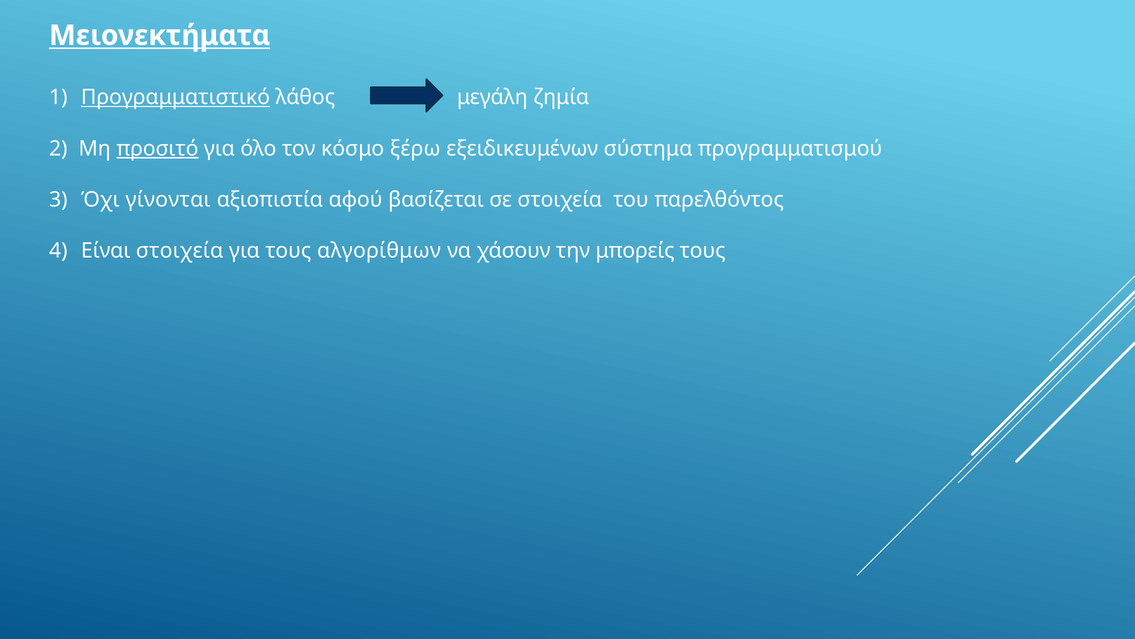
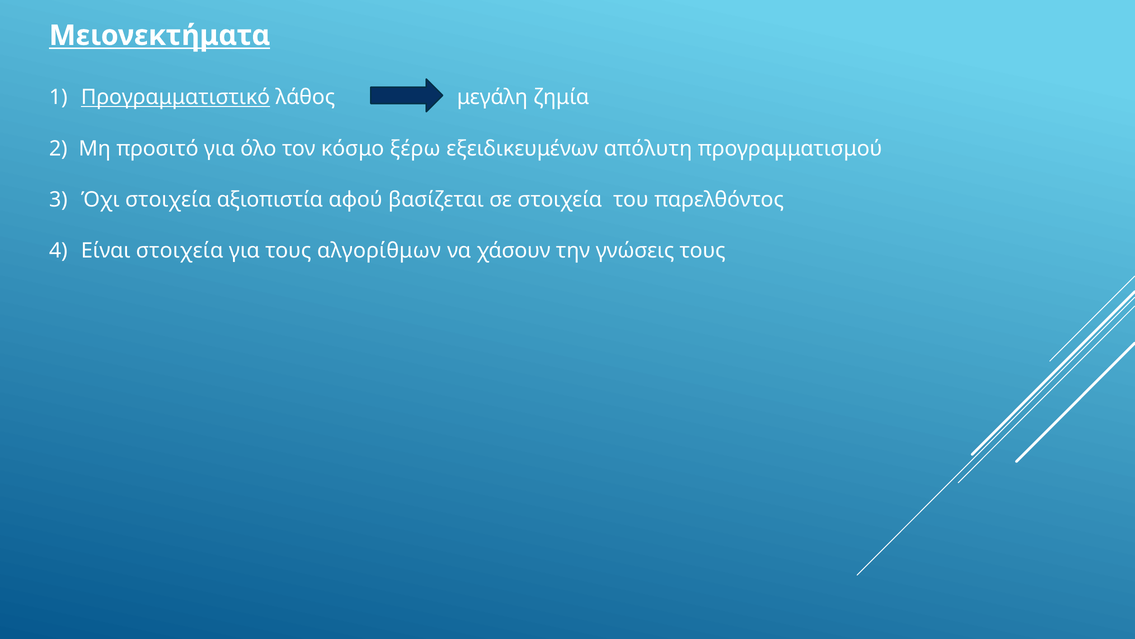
προσιτό underline: present -> none (157, 148)
σύστημα: σύστημα -> απόλυτη (648, 148)
Όχι γίνονται: γίνονται -> στοιχεία (168, 199)
μπορείς: μπορείς -> γνώσεις (635, 251)
